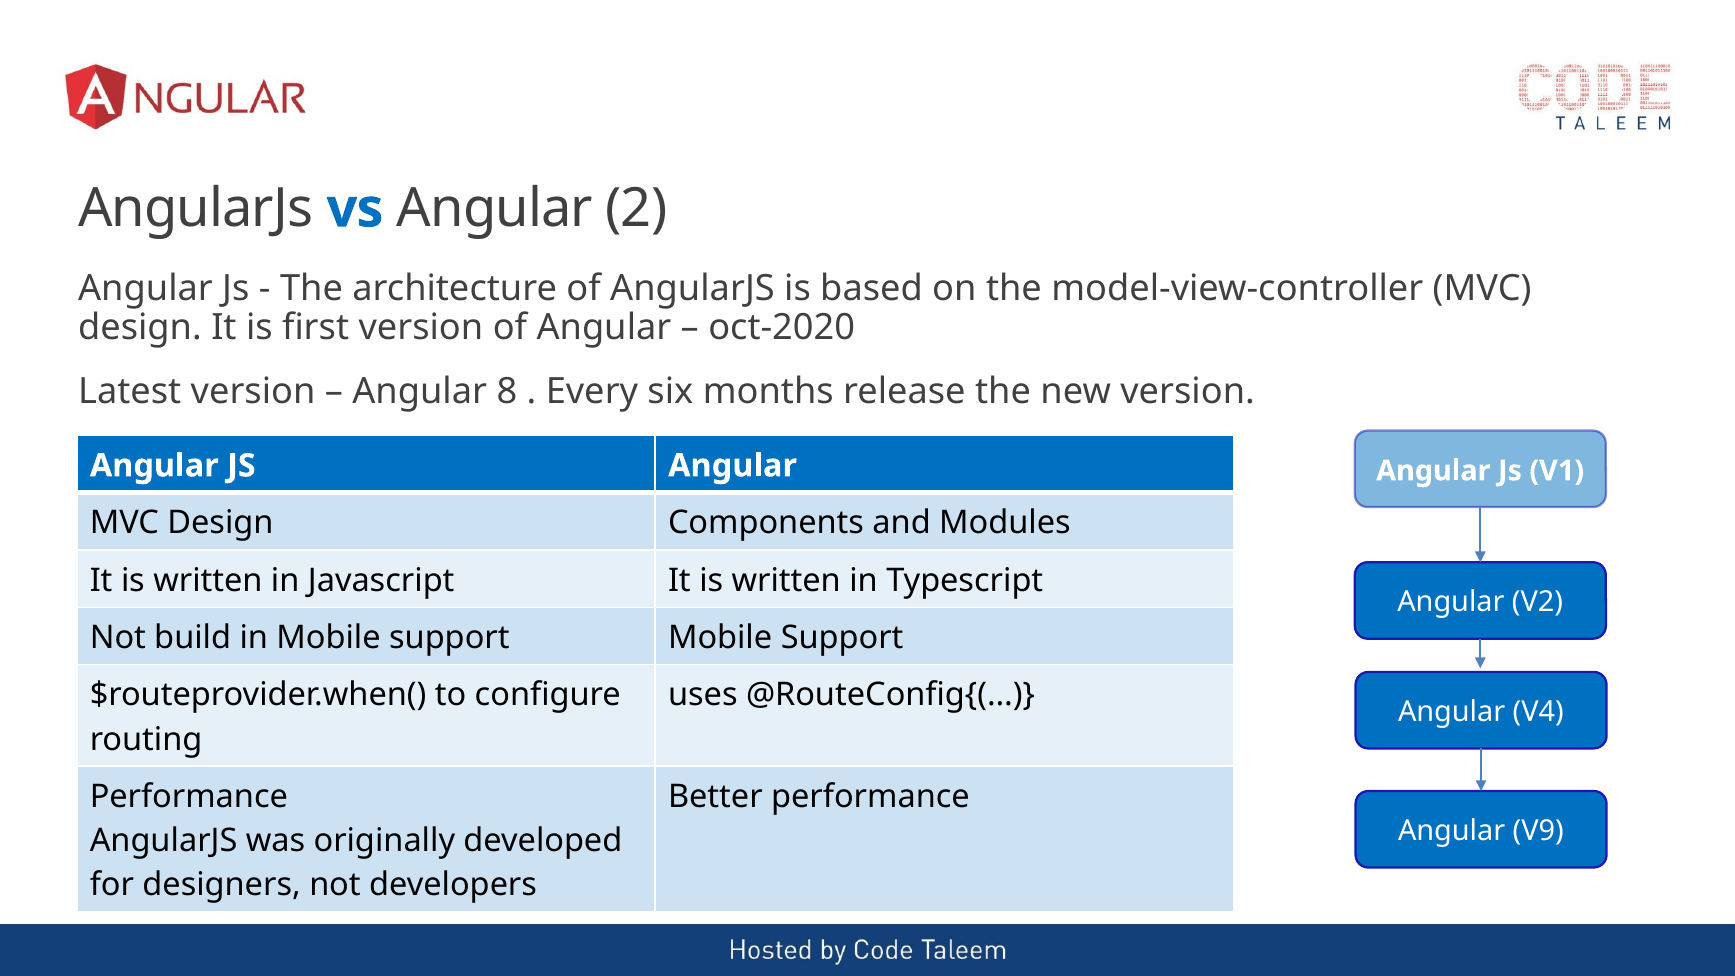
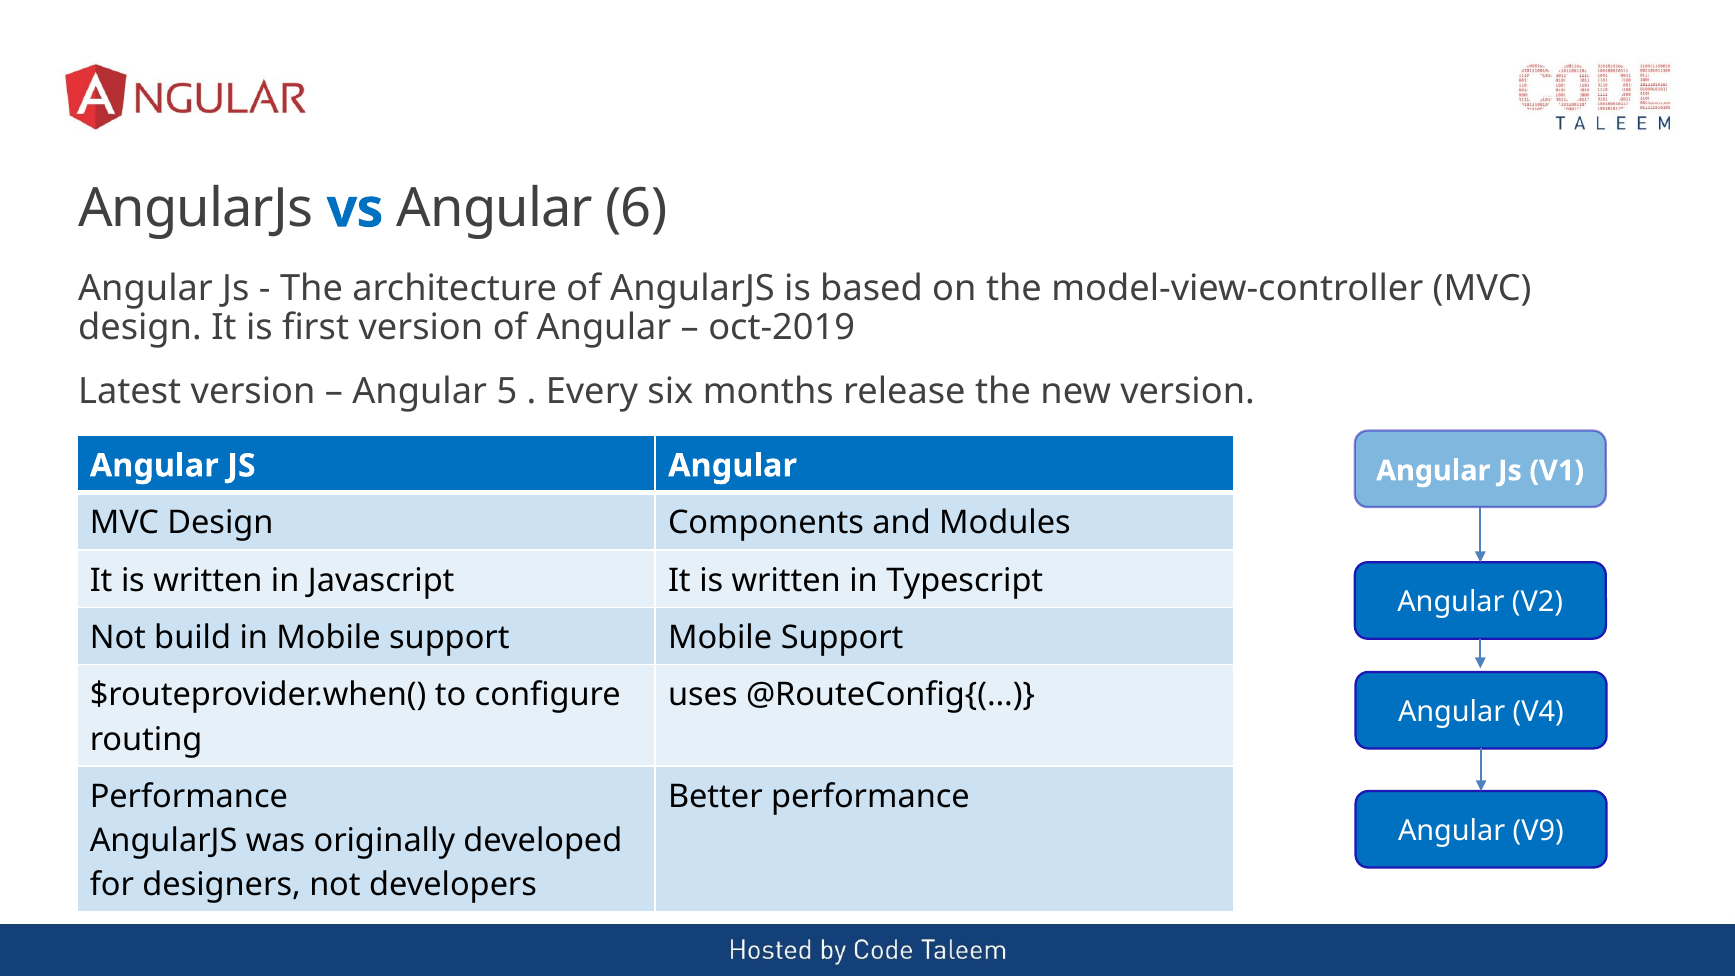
2: 2 -> 6 (636, 209)
oct-2020: oct-2020 -> oct-2019 (782, 328)
8: 8 -> 5 (507, 392)
